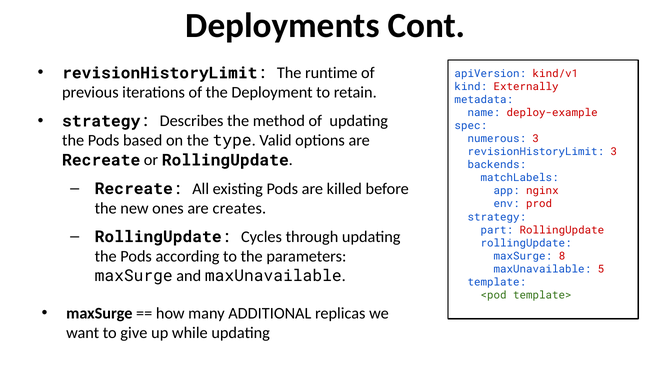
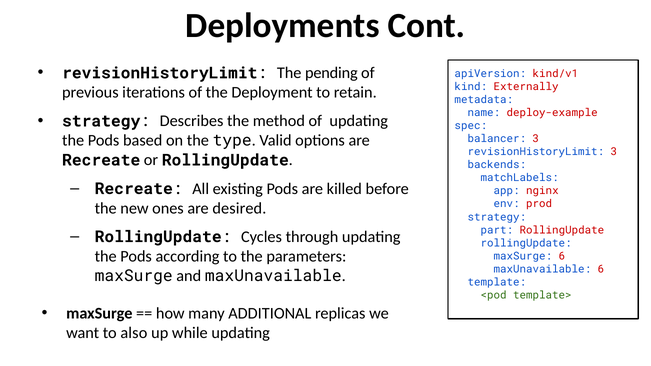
runtime: runtime -> pending (331, 73)
numerous: numerous -> balancer (497, 139)
creates: creates -> desired (239, 208)
maxSurge 8: 8 -> 6 (562, 256)
maxUnavailable 5: 5 -> 6 (601, 269)
give: give -> also (134, 333)
